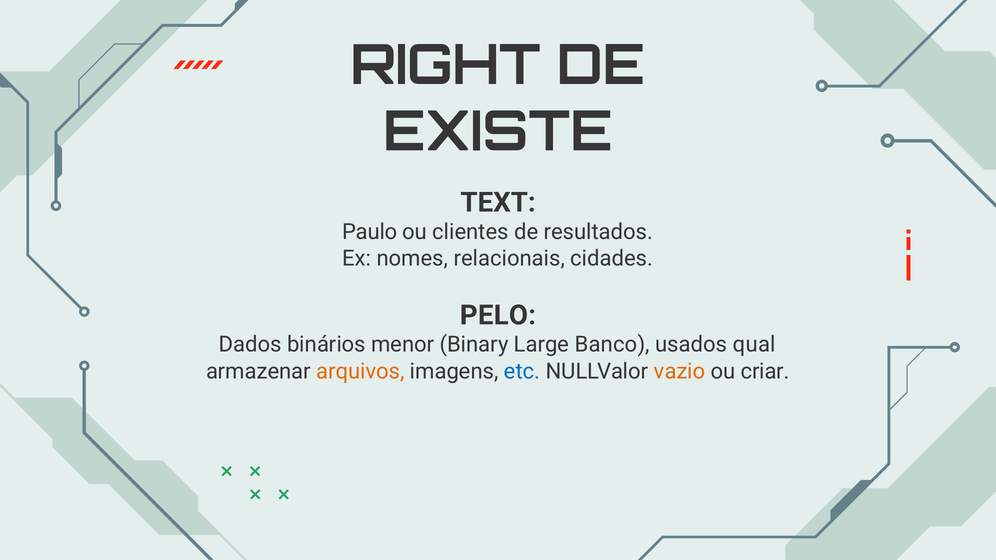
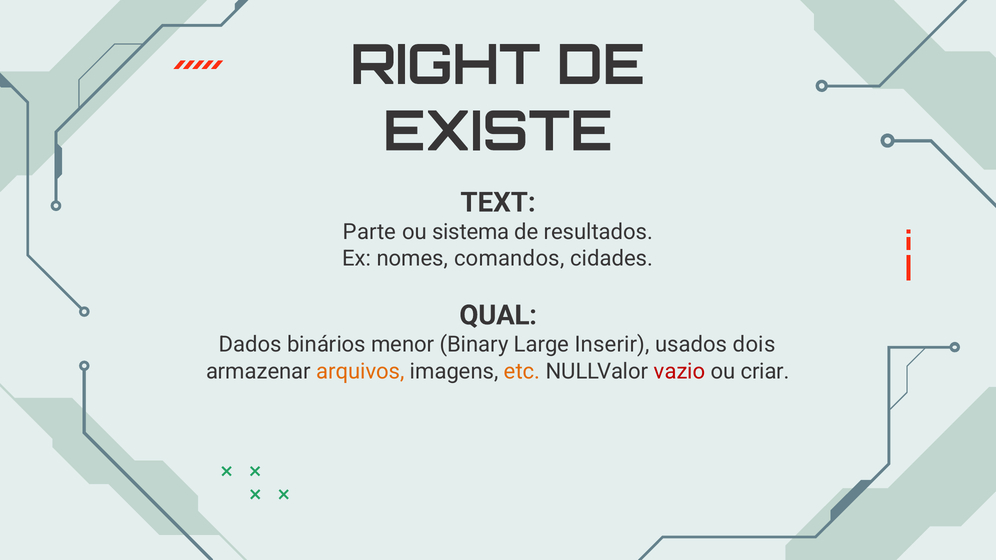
Paulo: Paulo -> Parte (370, 232)
clientes: clientes -> sistema (471, 232)
relacionais: relacionais -> comandos (509, 259)
PELO: PELO -> QUAL (498, 315)
Banco: Banco -> Inserir (612, 345)
qual: qual -> dois (754, 345)
etc colour: blue -> orange (522, 371)
vazio colour: orange -> red (680, 371)
